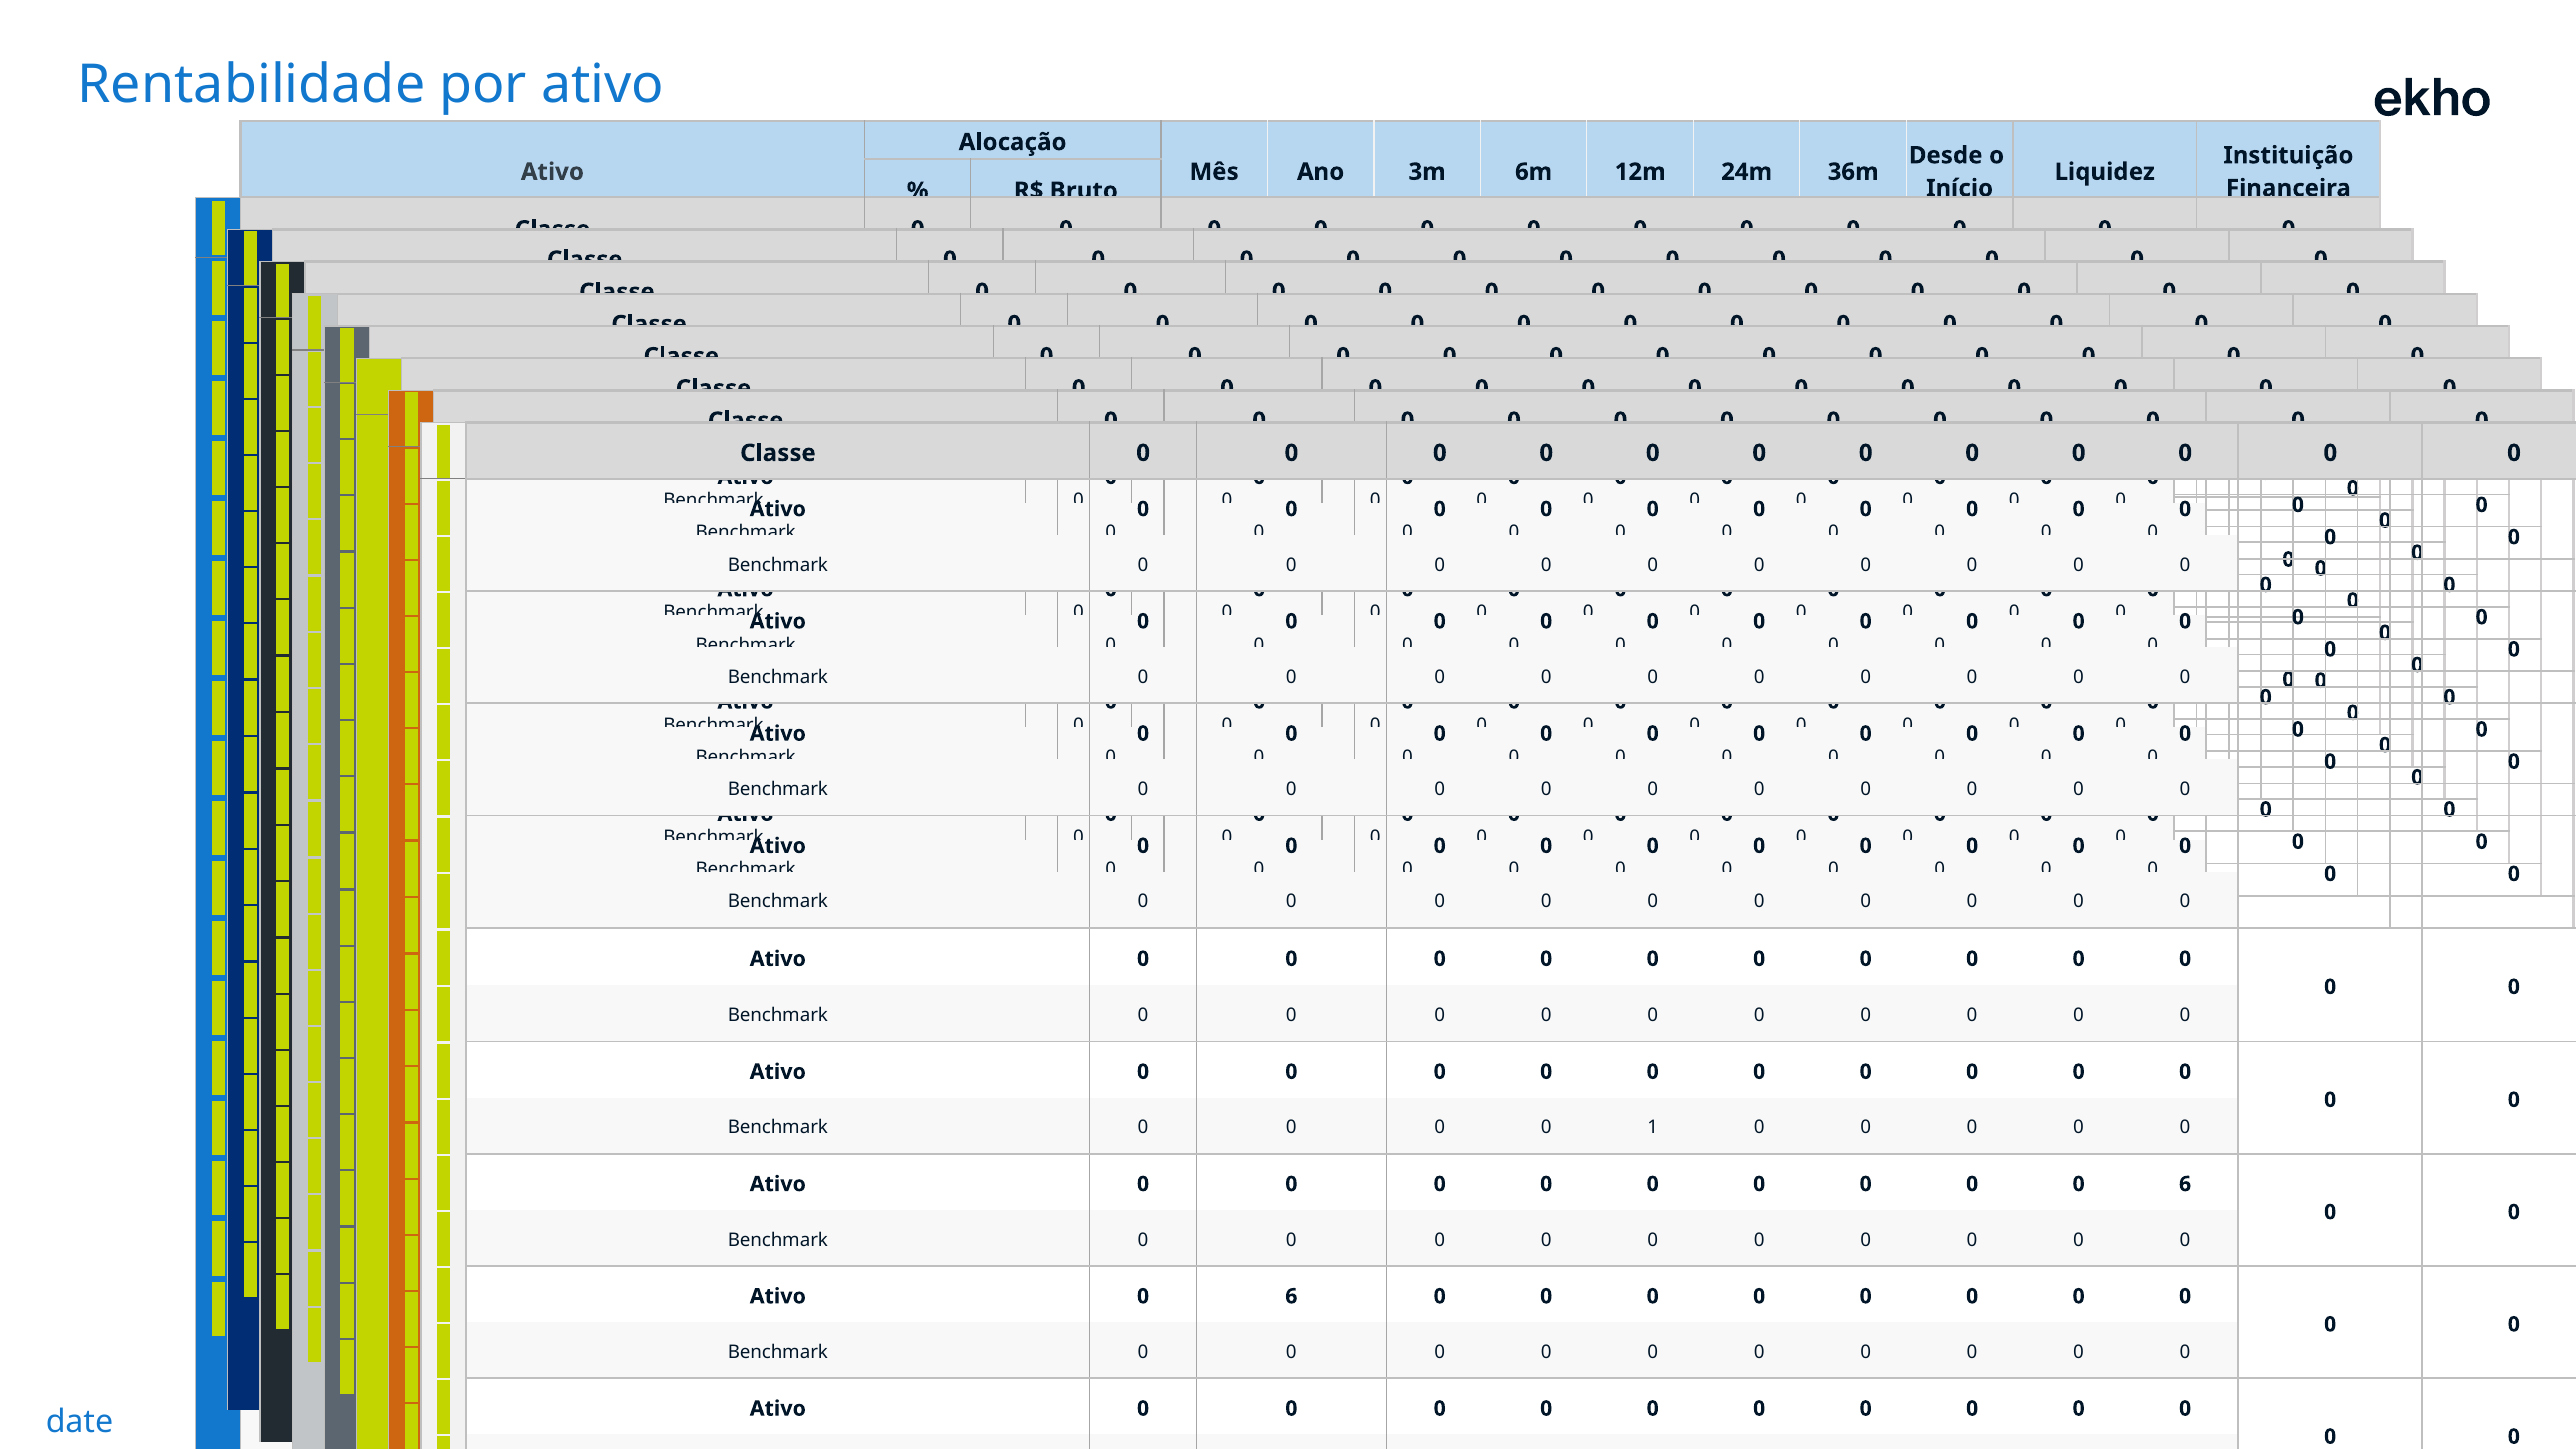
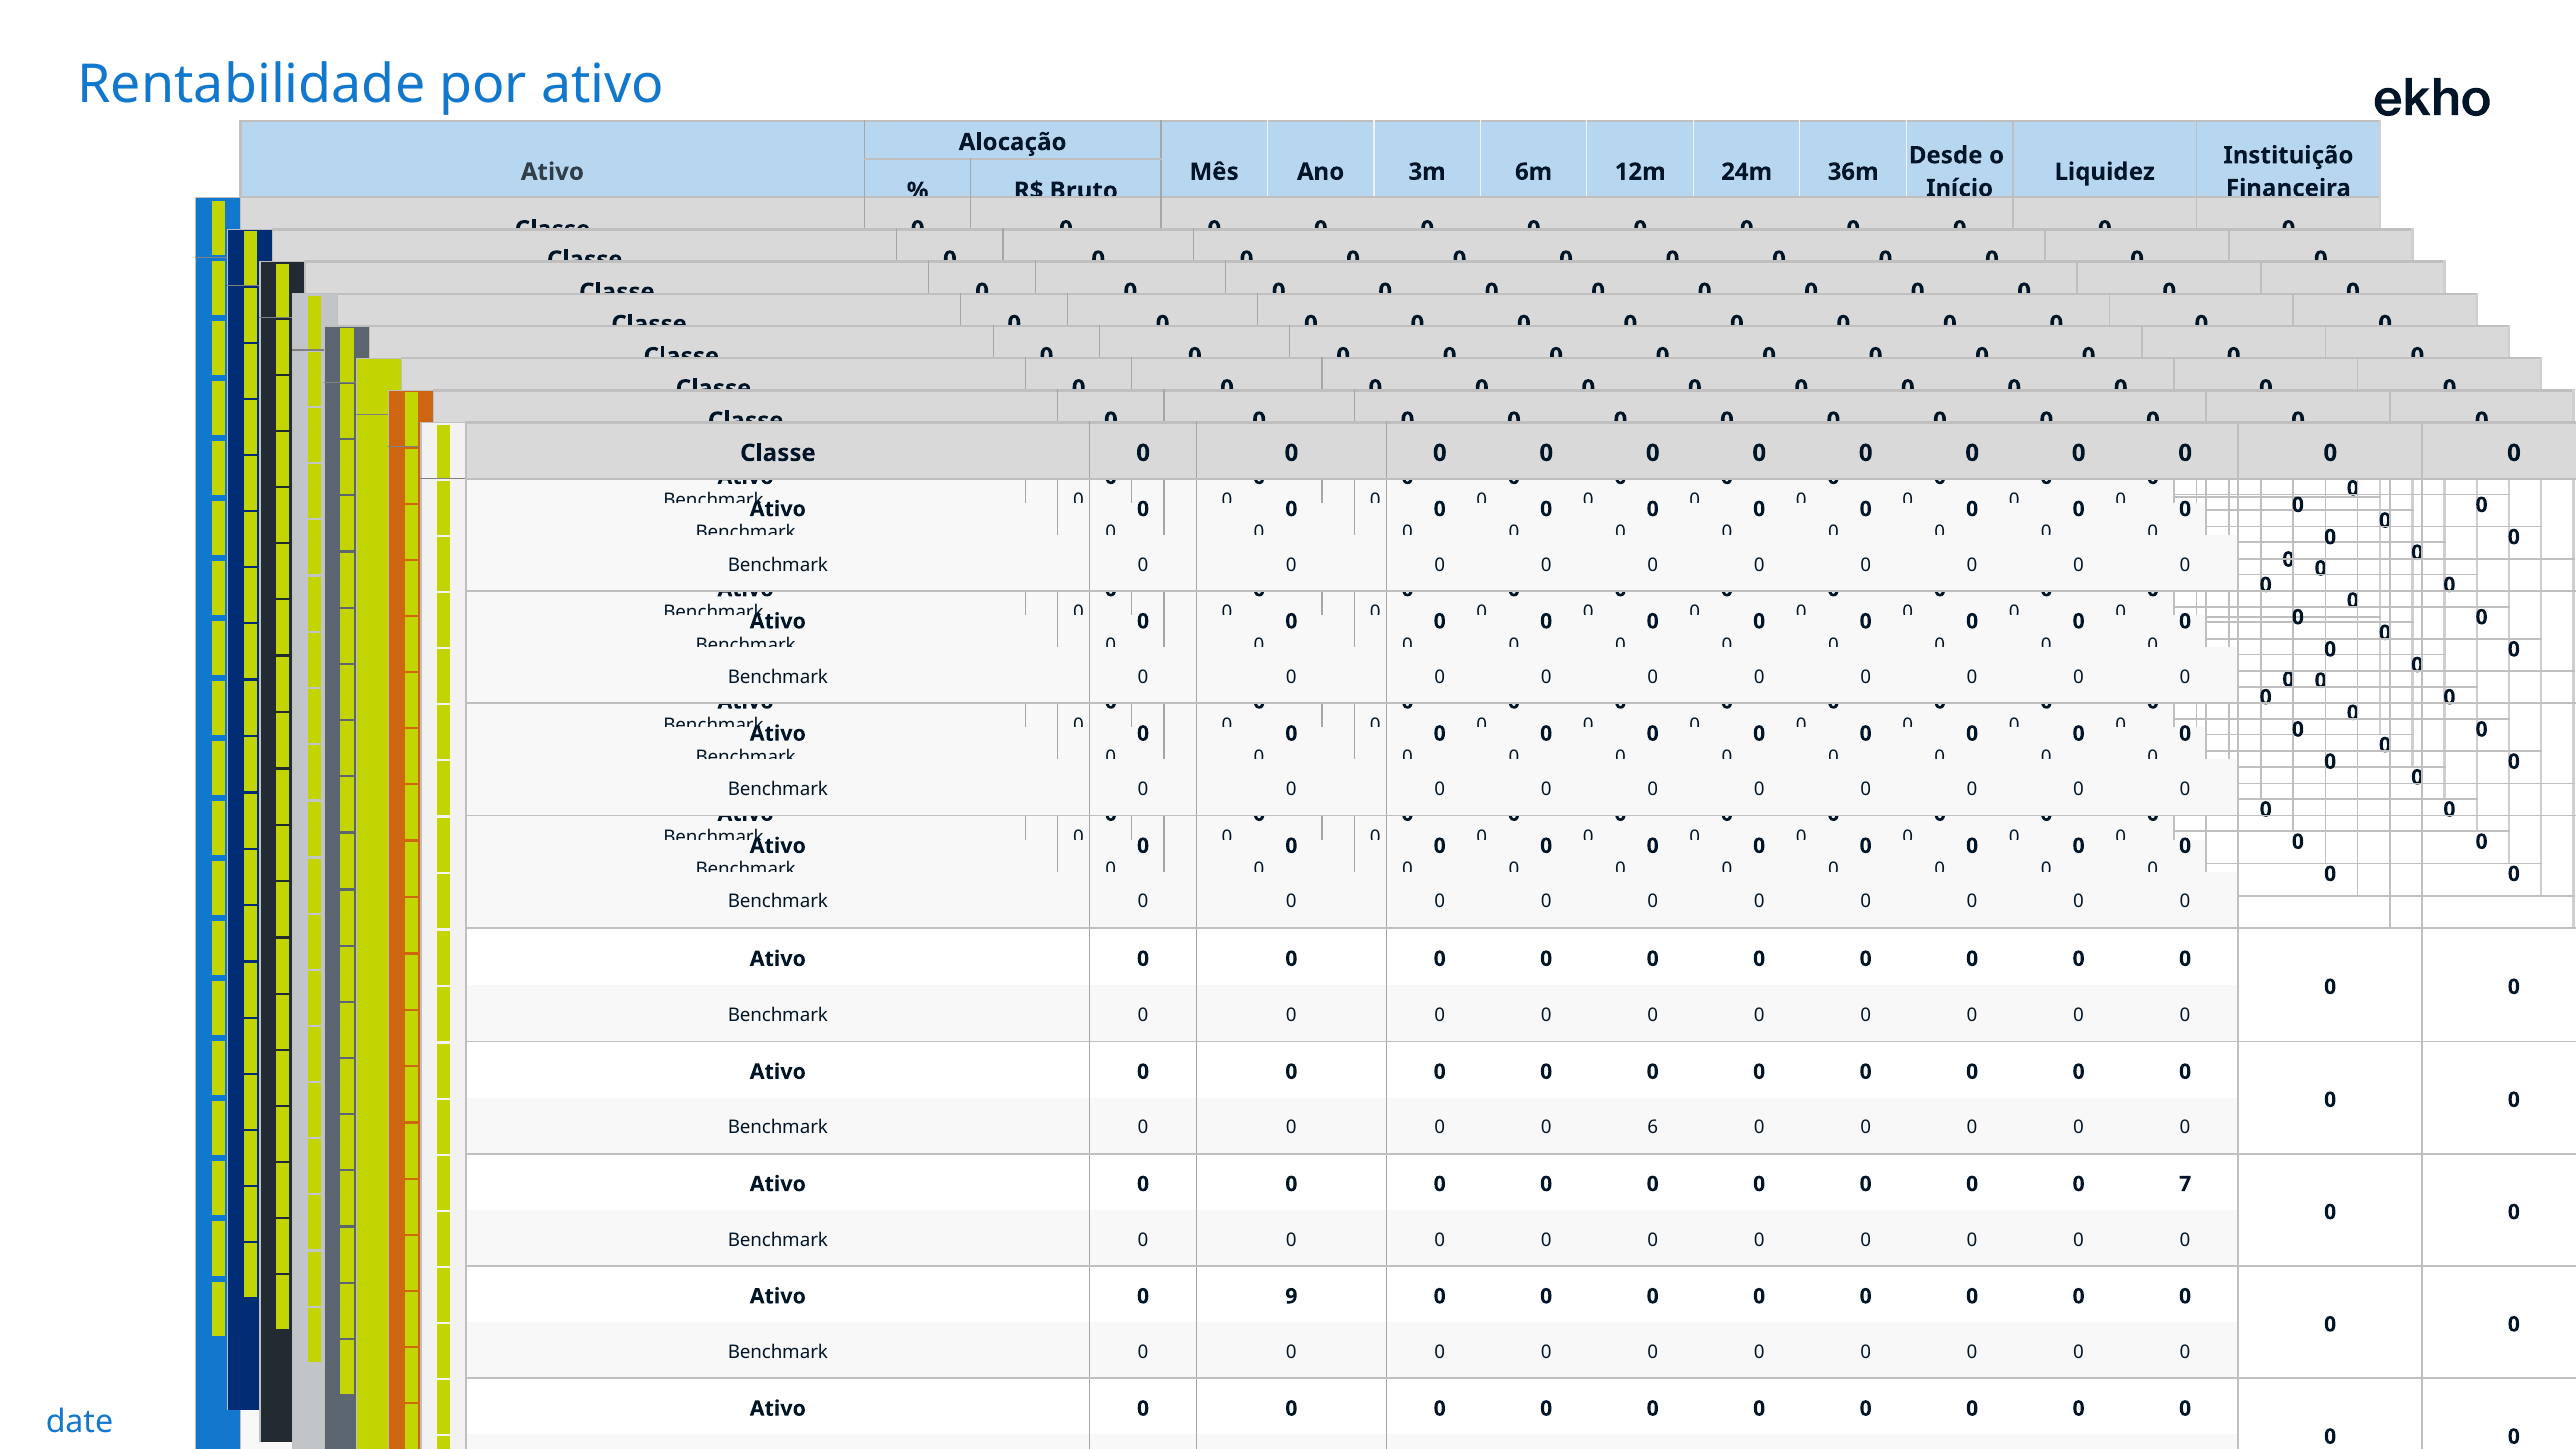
1: 1 -> 6 (1653, 1128)
0 0 6: 6 -> 7 (2185, 1184)
Ativo 0 6: 6 -> 9 (1291, 1296)
